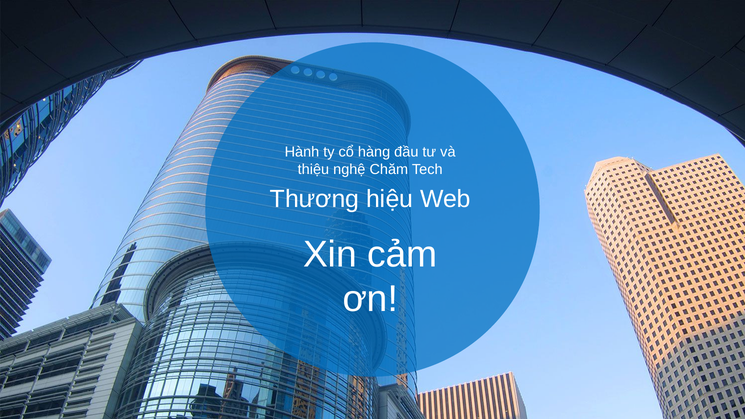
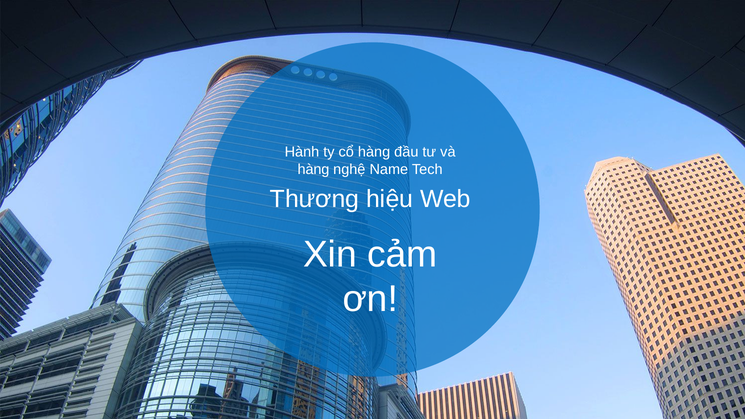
thiệu: thiệu -> hàng (314, 170)
Chăm: Chăm -> Name (389, 170)
